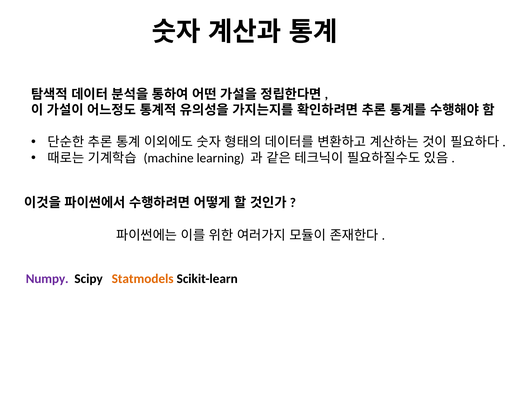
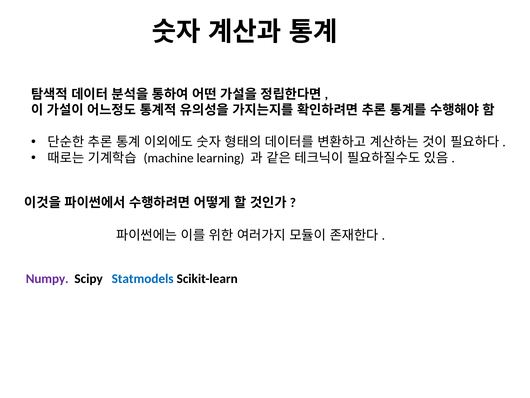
Statmodels colour: orange -> blue (143, 278)
